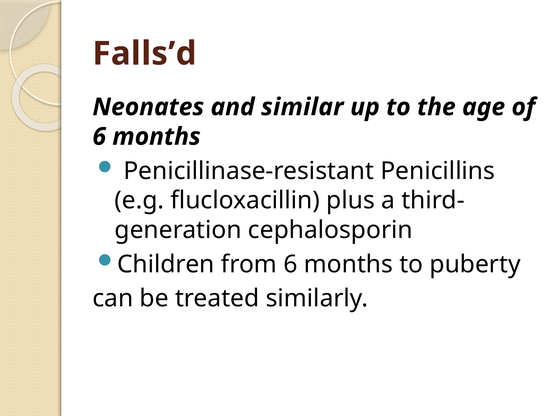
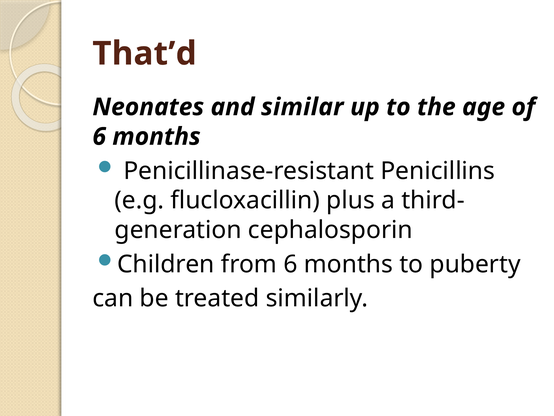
Falls’d: Falls’d -> That’d (145, 54)
